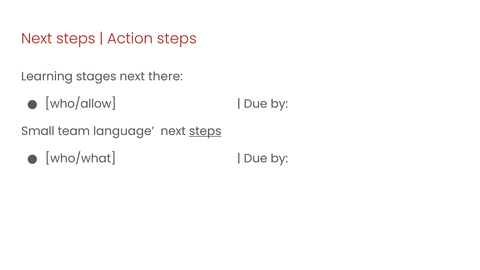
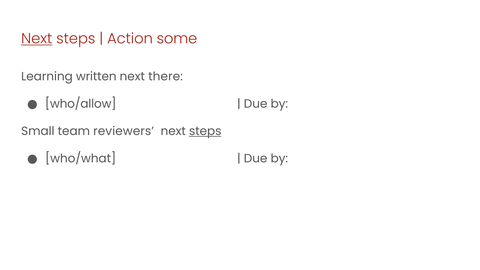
Next underline: none -> present (37, 39)
Action steps: steps -> some (177, 39)
stages: stages -> written (96, 76)
language: language -> reviewers (124, 131)
